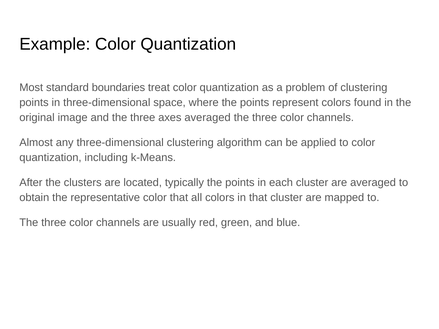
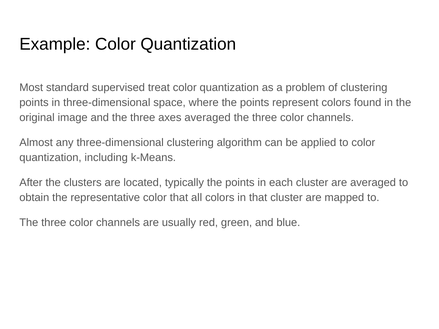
boundaries: boundaries -> supervised (118, 87)
